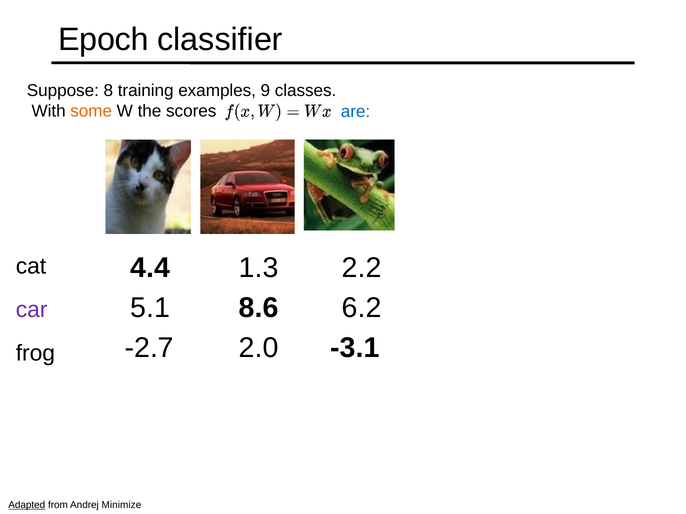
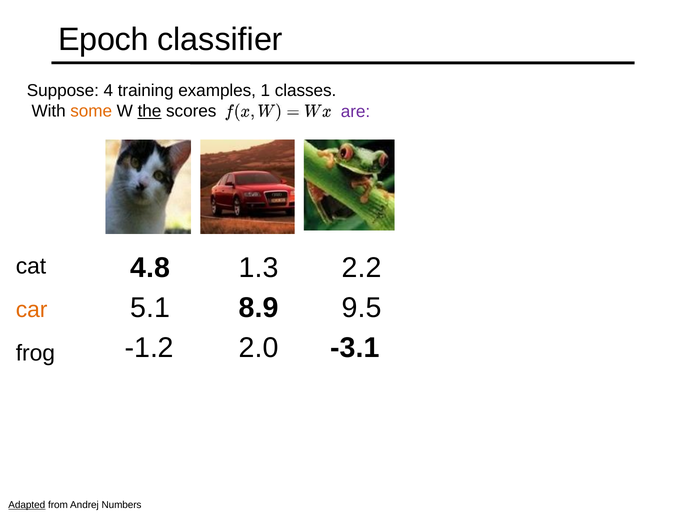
8: 8 -> 4 (108, 91)
9: 9 -> 1 (265, 91)
the underline: none -> present (150, 111)
are colour: blue -> purple (356, 112)
4.4: 4.4 -> 4.8 (150, 268)
8.6: 8.6 -> 8.9 (259, 308)
6.2: 6.2 -> 9.5 (362, 308)
car colour: purple -> orange (32, 310)
-2.7: -2.7 -> -1.2 (149, 348)
Minimize: Minimize -> Numbers (122, 506)
